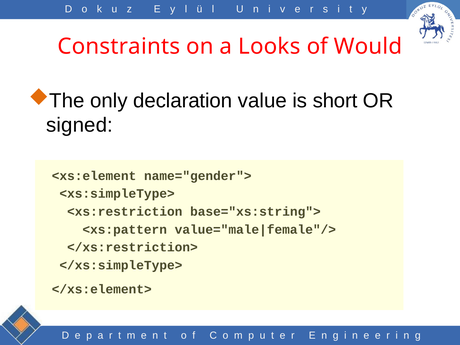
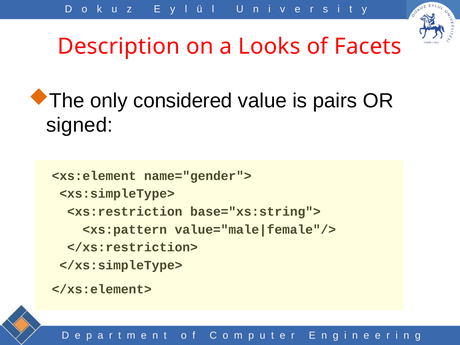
Constraints: Constraints -> Description (119, 47)
Would: Would -> Facets (368, 47)
declaration: declaration -> considered (183, 101)
short: short -> pairs (335, 101)
